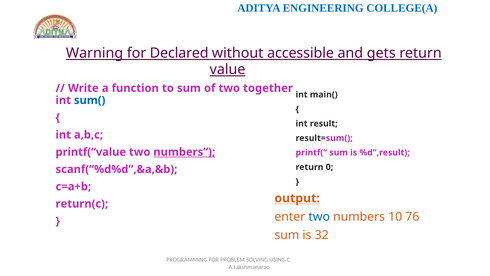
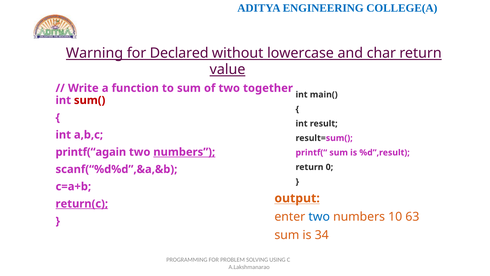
accessible: accessible -> lowercase (300, 53)
gets: gets -> char (381, 53)
sum( colour: blue -> red (90, 100)
printf(“value: printf(“value -> printf(“again (91, 152)
return(c underline: none -> present (82, 204)
76: 76 -> 63 (412, 216)
32: 32 -> 34 (322, 235)
